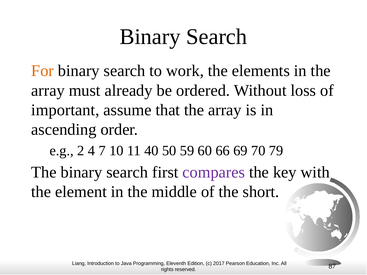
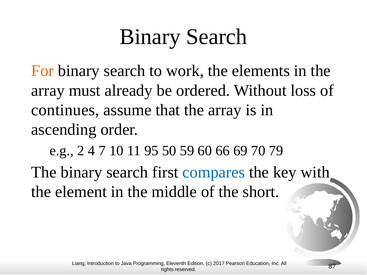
important: important -> continues (65, 110)
40: 40 -> 95 (151, 151)
compares colour: purple -> blue (214, 172)
